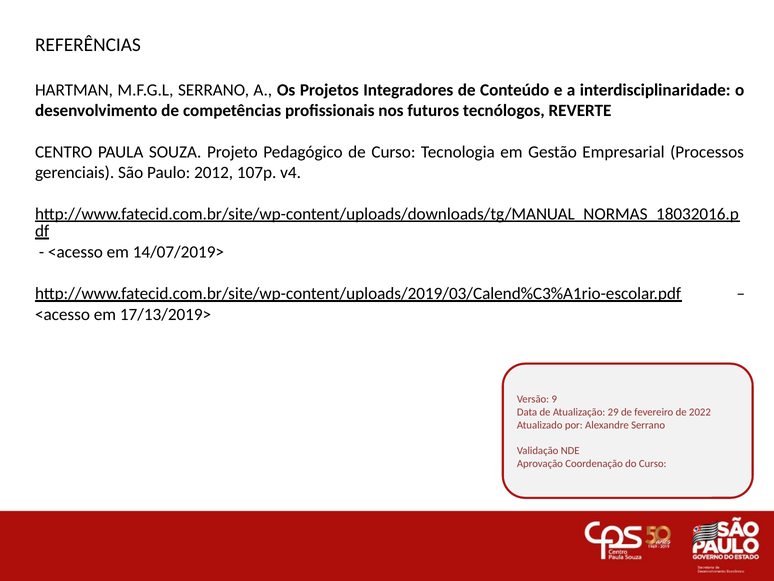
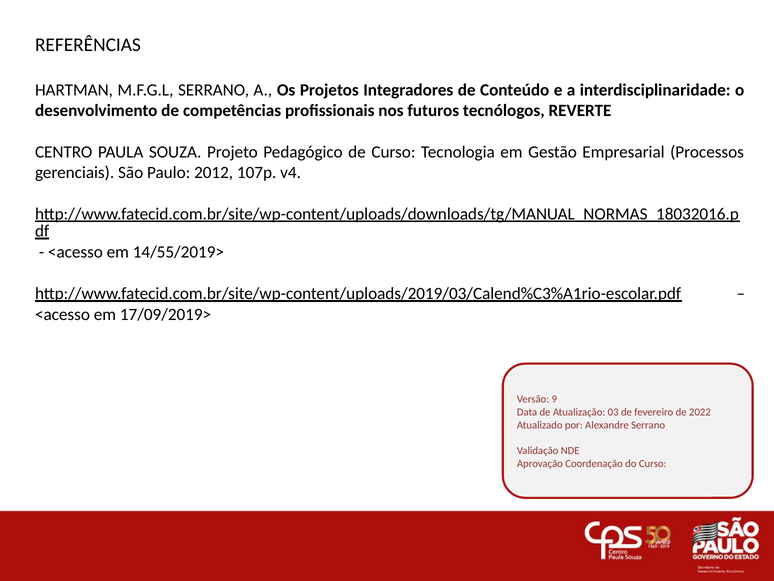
14/07/2019>: 14/07/2019> -> 14/55/2019> (178, 252)
17/13/2019>: 17/13/2019> -> 17/09/2019> (166, 314)
29: 29 -> 03 (613, 412)
